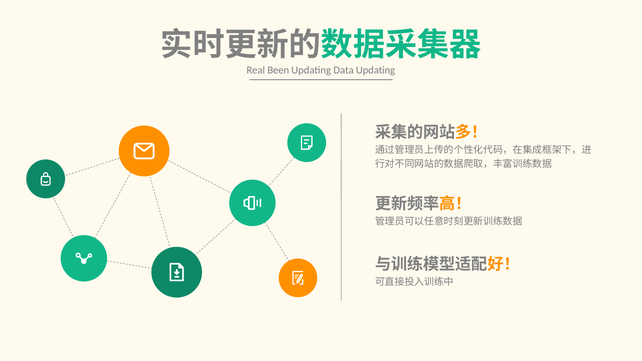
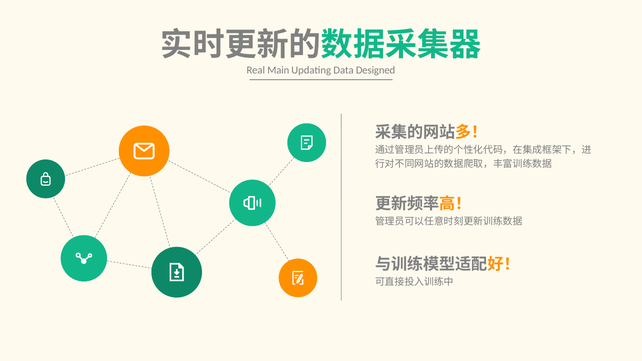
Been: Been -> Main (278, 70)
Data Updating: Updating -> Designed (376, 70)
